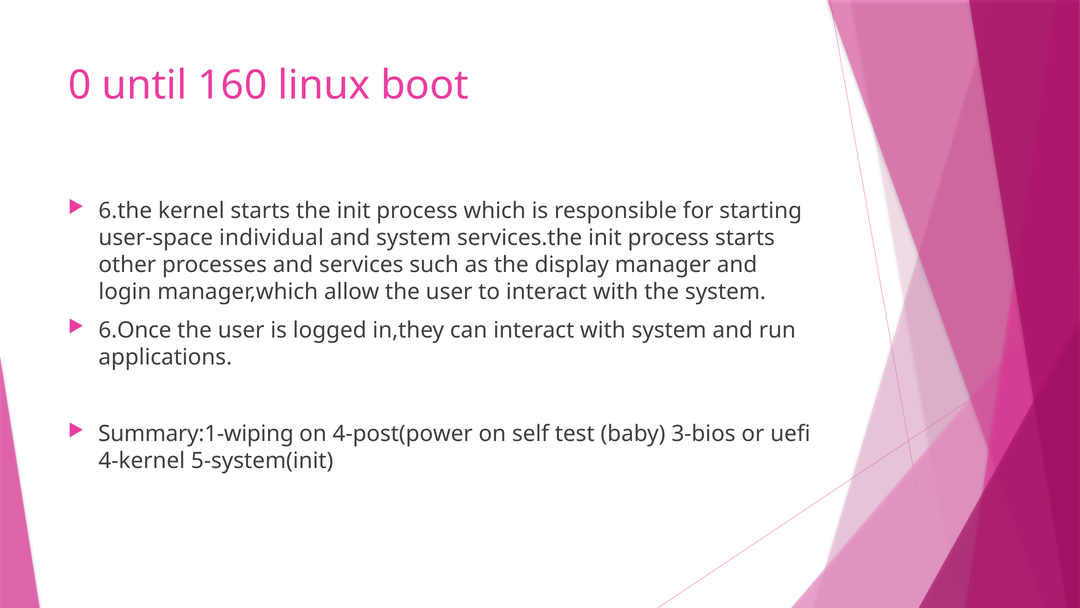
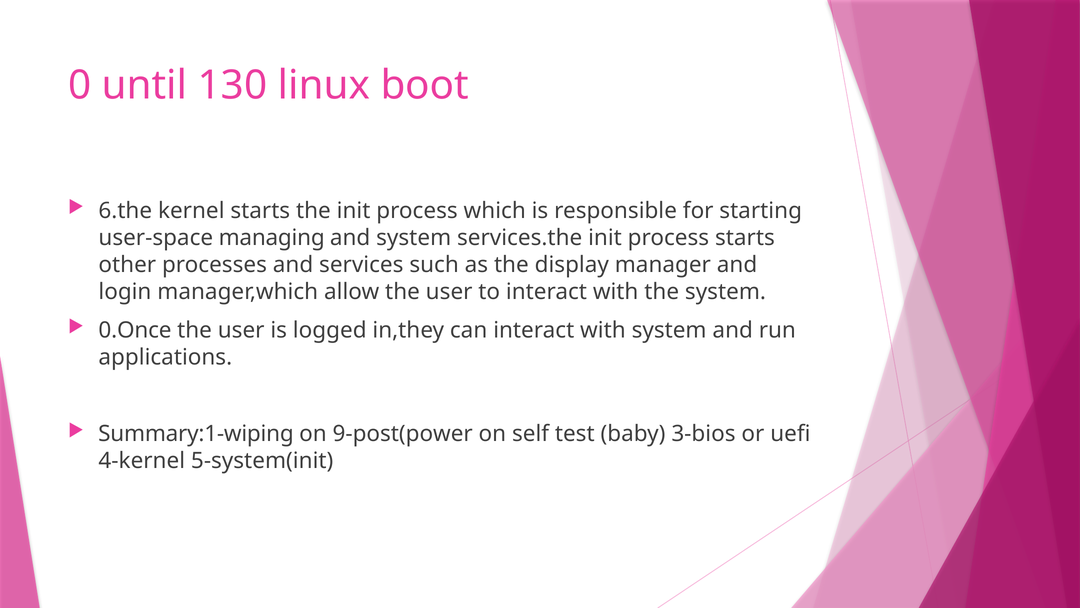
160: 160 -> 130 (232, 85)
individual: individual -> managing (272, 238)
6.Once: 6.Once -> 0.Once (135, 330)
4-post(power: 4-post(power -> 9-post(power (403, 434)
